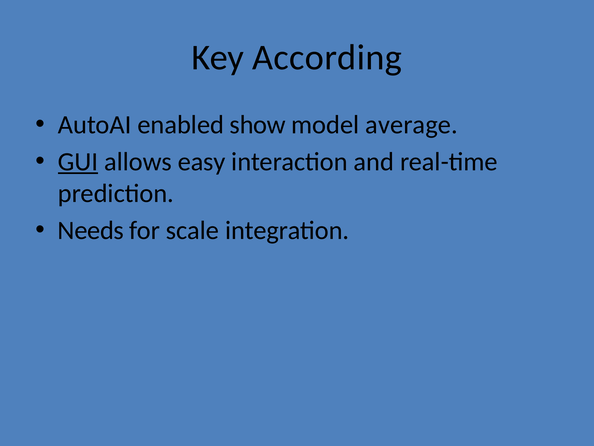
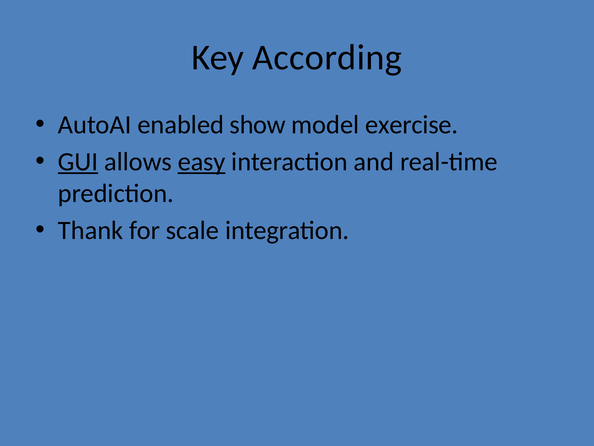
average: average -> exercise (412, 125)
easy underline: none -> present (202, 162)
Needs: Needs -> Thank (91, 230)
